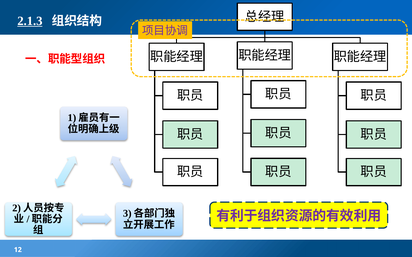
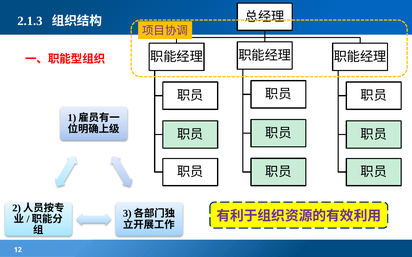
2.1.3 underline: present -> none (30, 21)
